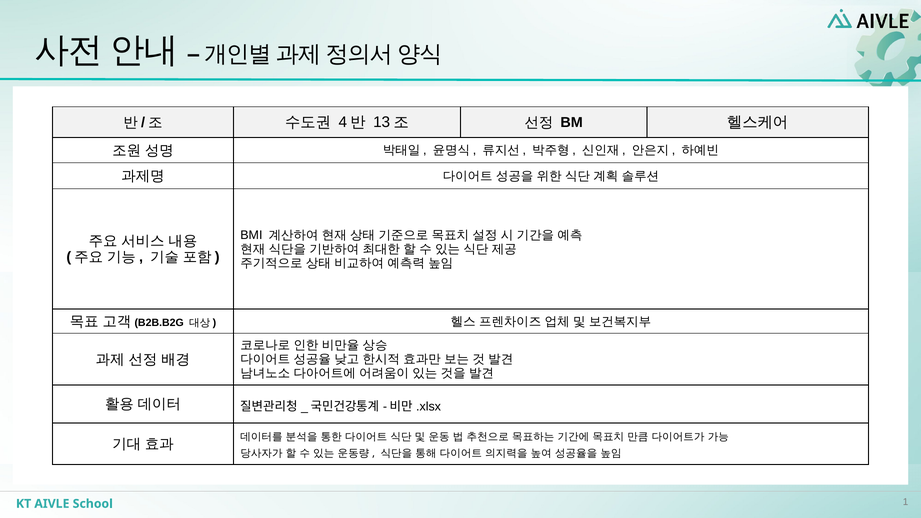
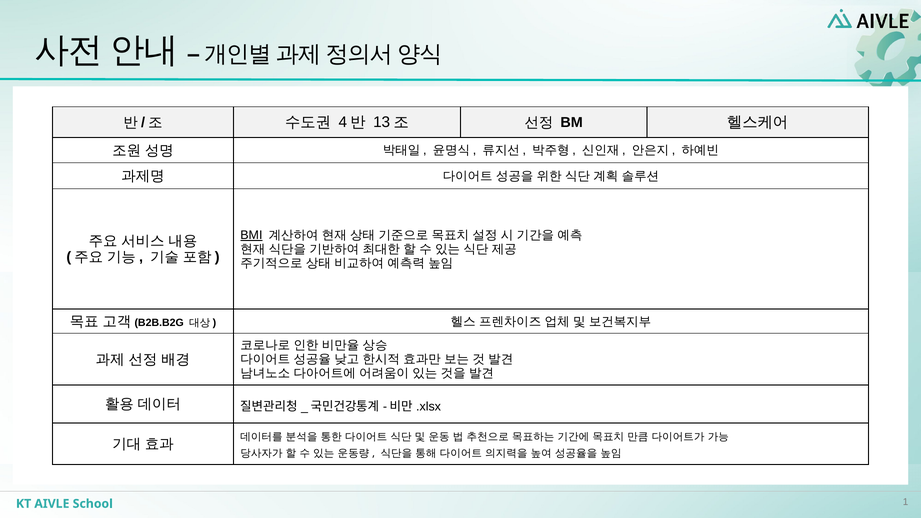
BMI underline: none -> present (251, 235)
